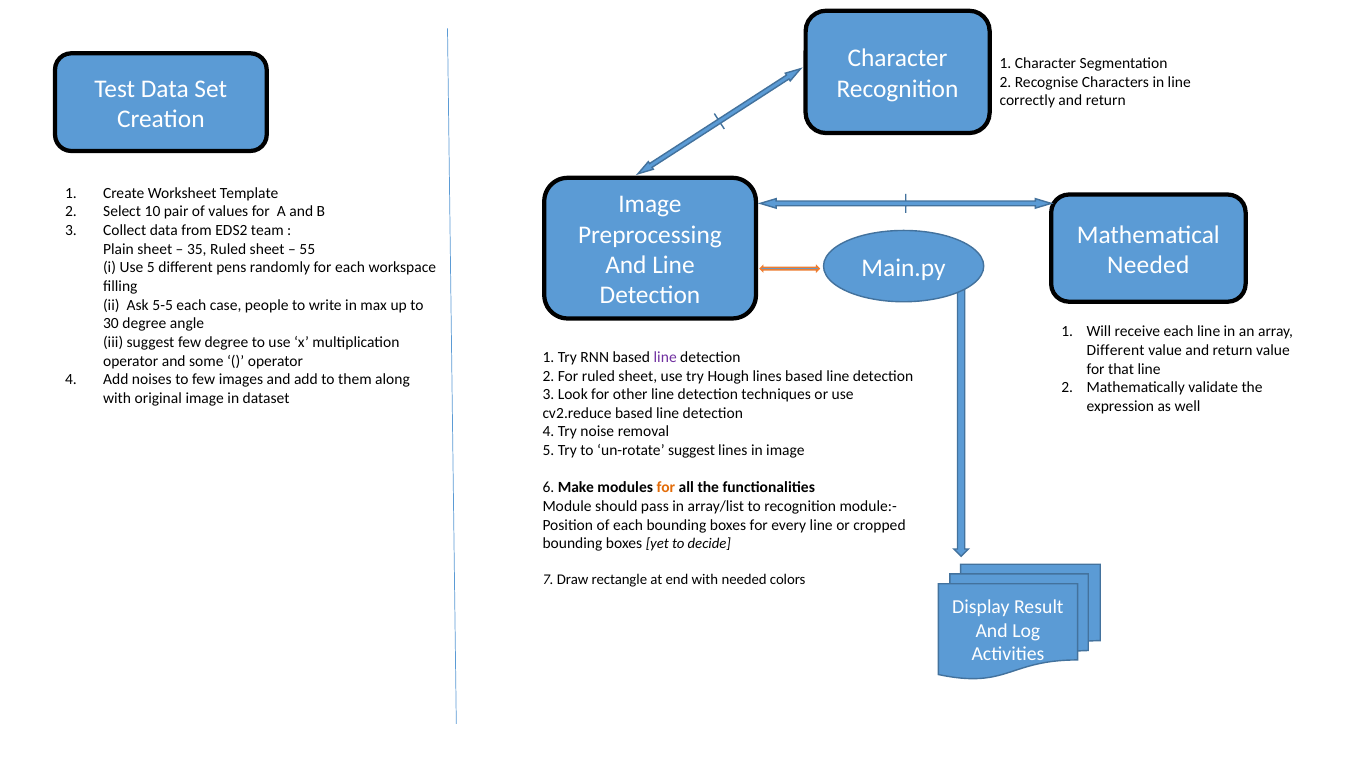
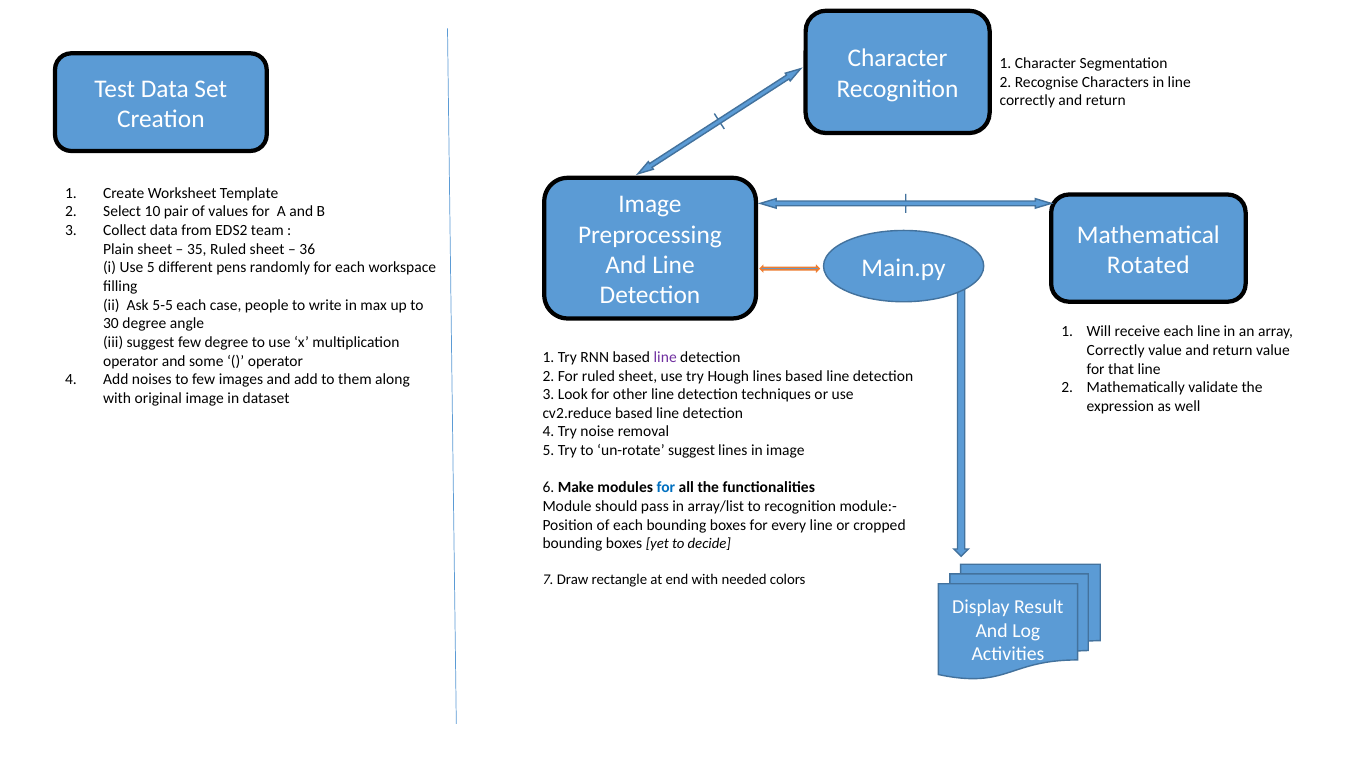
55: 55 -> 36 (307, 249)
Needed: Needed -> Rotated (1148, 265)
Different: Different -> Correctly (1116, 350)
for colour: orange -> blue (666, 488)
